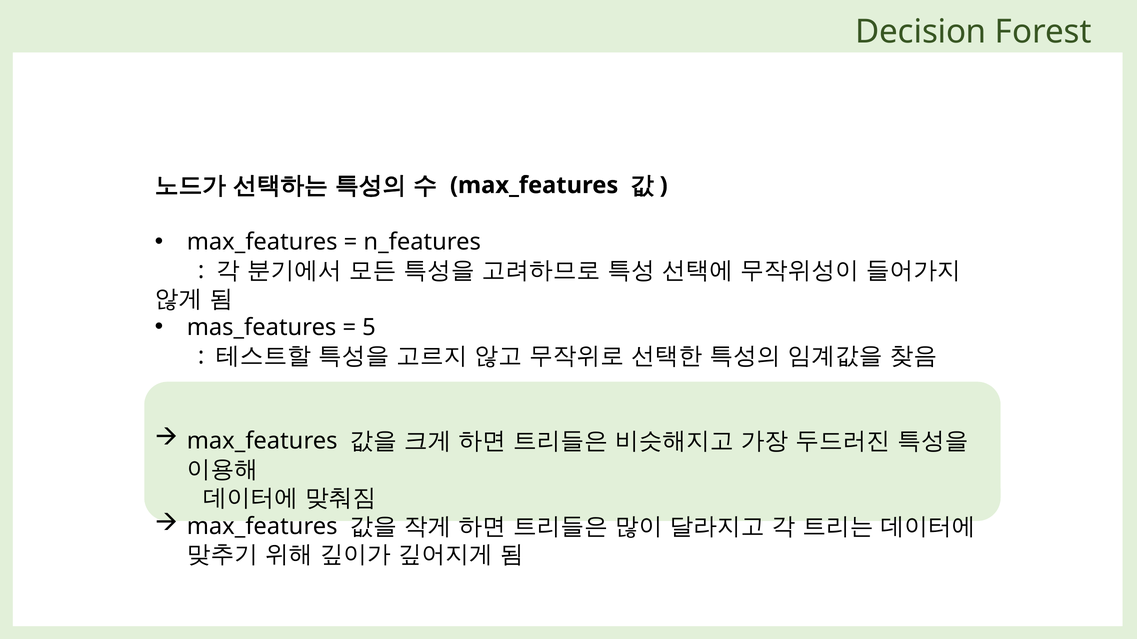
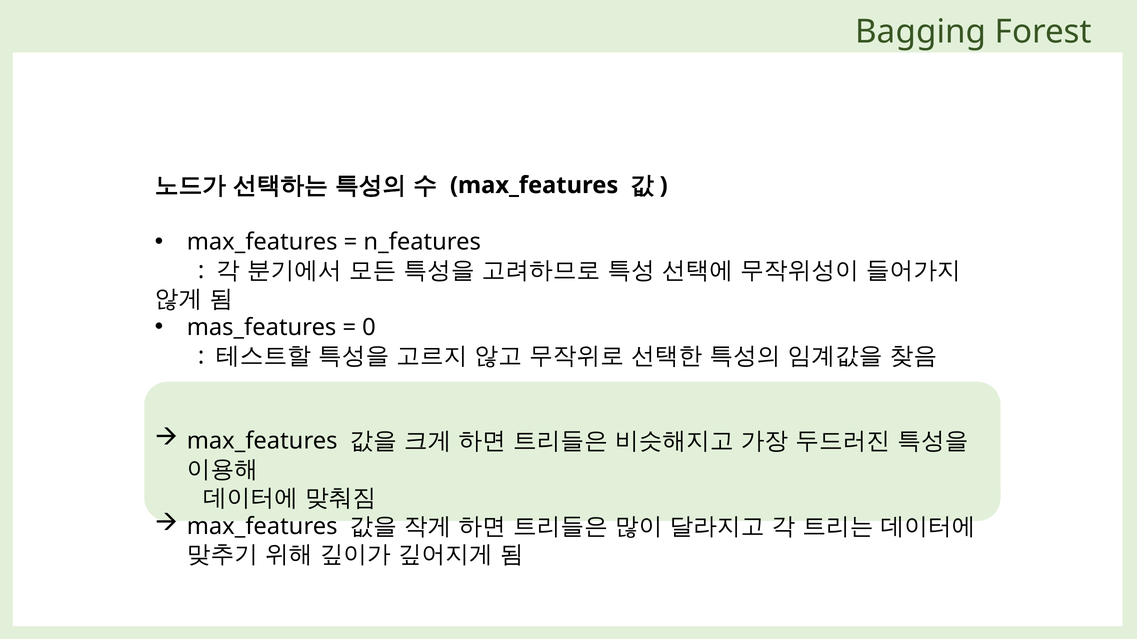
Decision: Decision -> Bagging (921, 32)
5: 5 -> 0 (369, 328)
